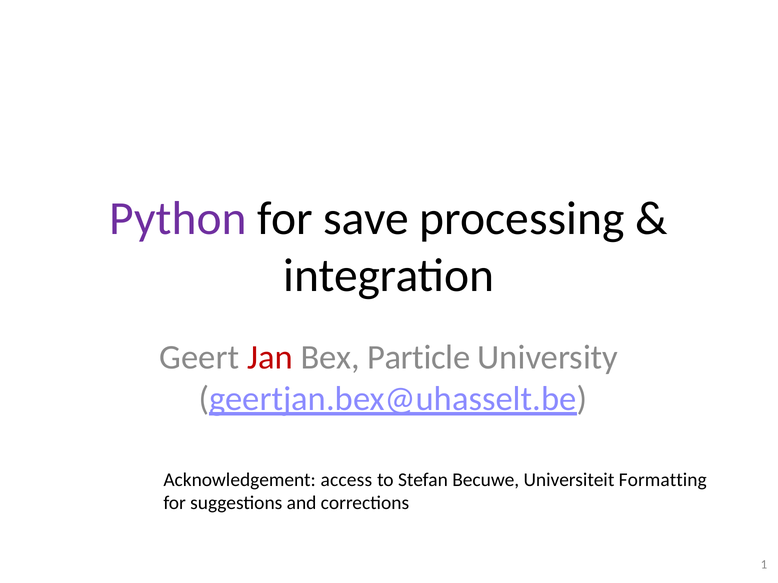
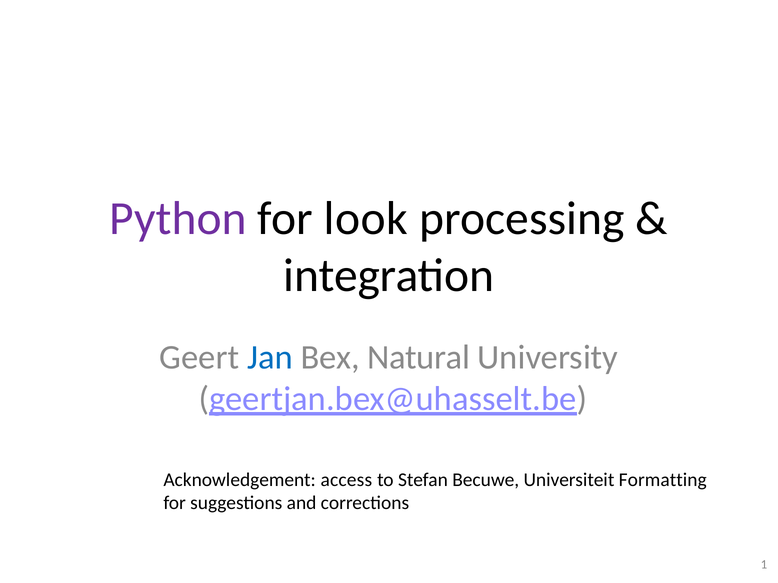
save: save -> look (366, 219)
Jan colour: red -> blue (270, 358)
Particle: Particle -> Natural (419, 358)
